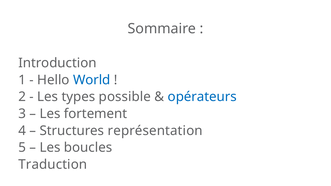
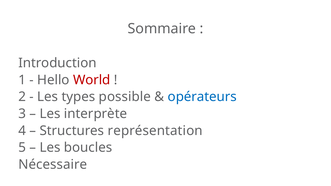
World colour: blue -> red (92, 80)
fortement: fortement -> interprète (96, 114)
Traduction: Traduction -> Nécessaire (53, 165)
